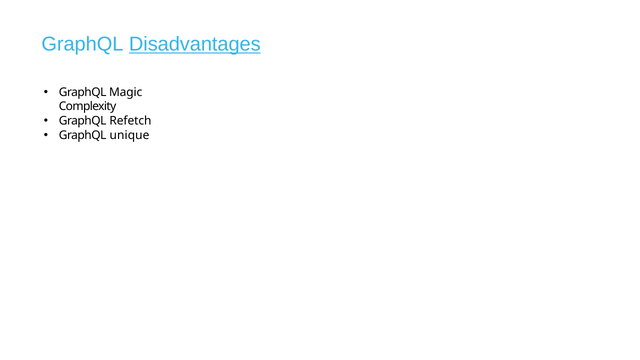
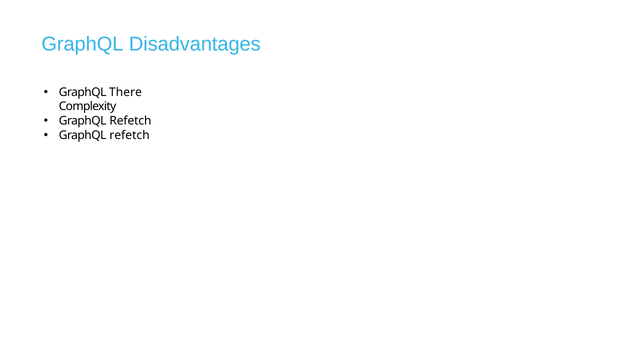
Disadvantages underline: present -> none (195, 44)
Magic: Magic -> There (126, 92)
unique: unique -> refetch (130, 135)
